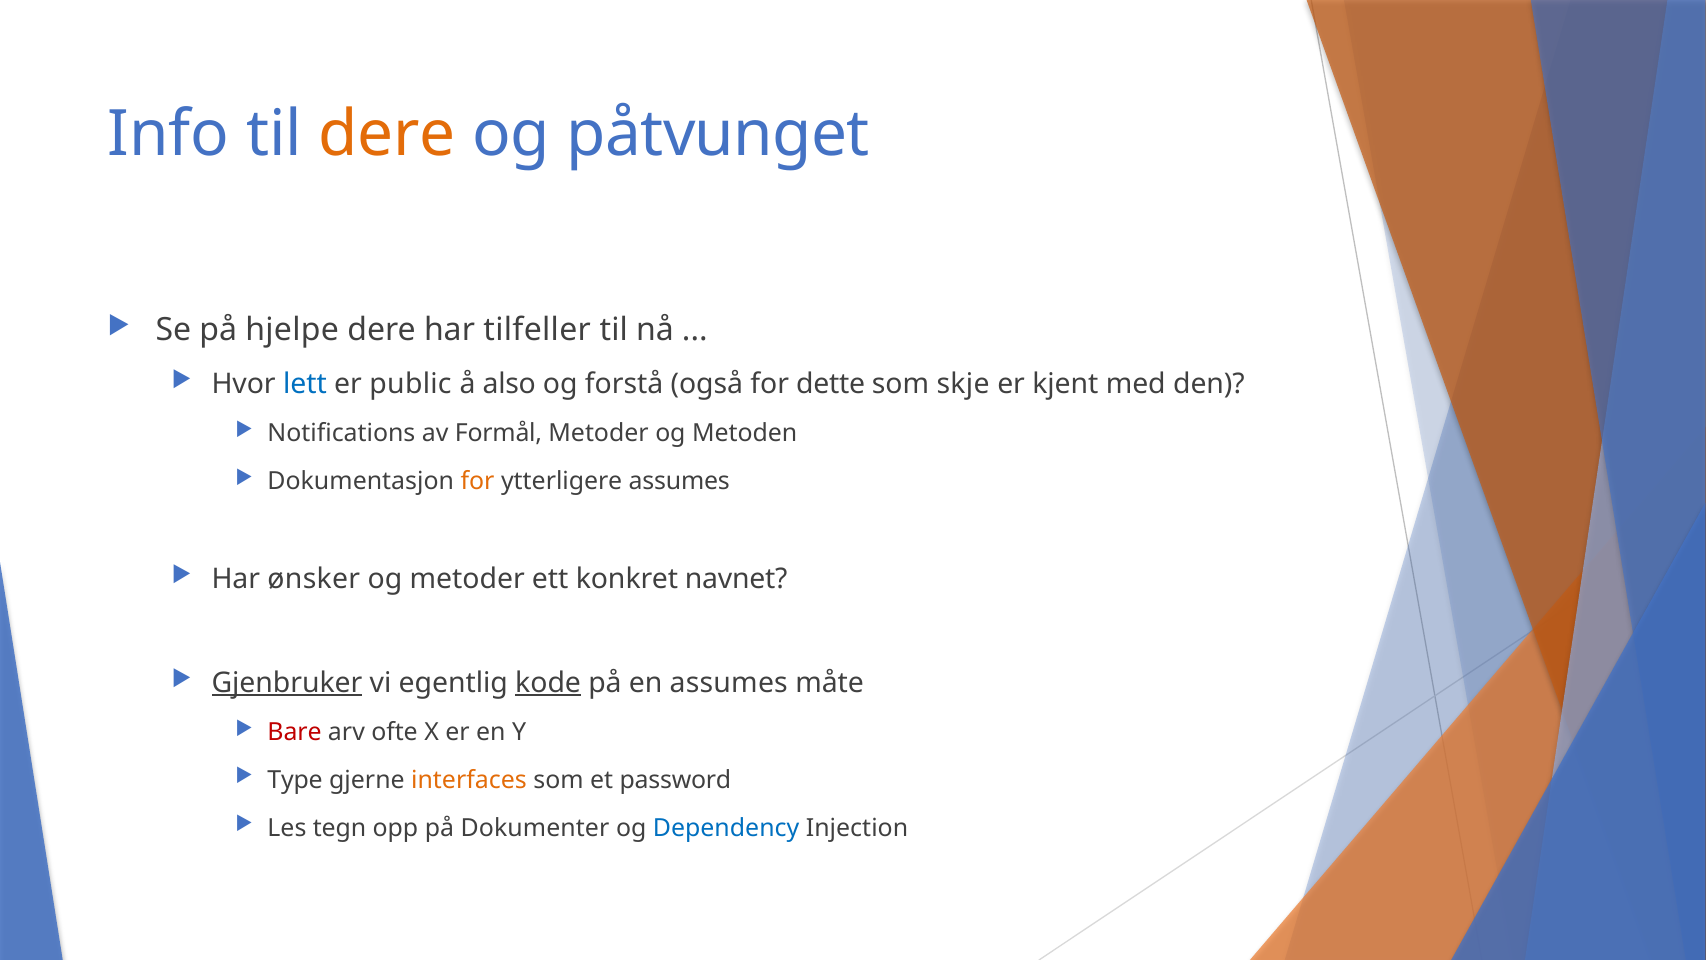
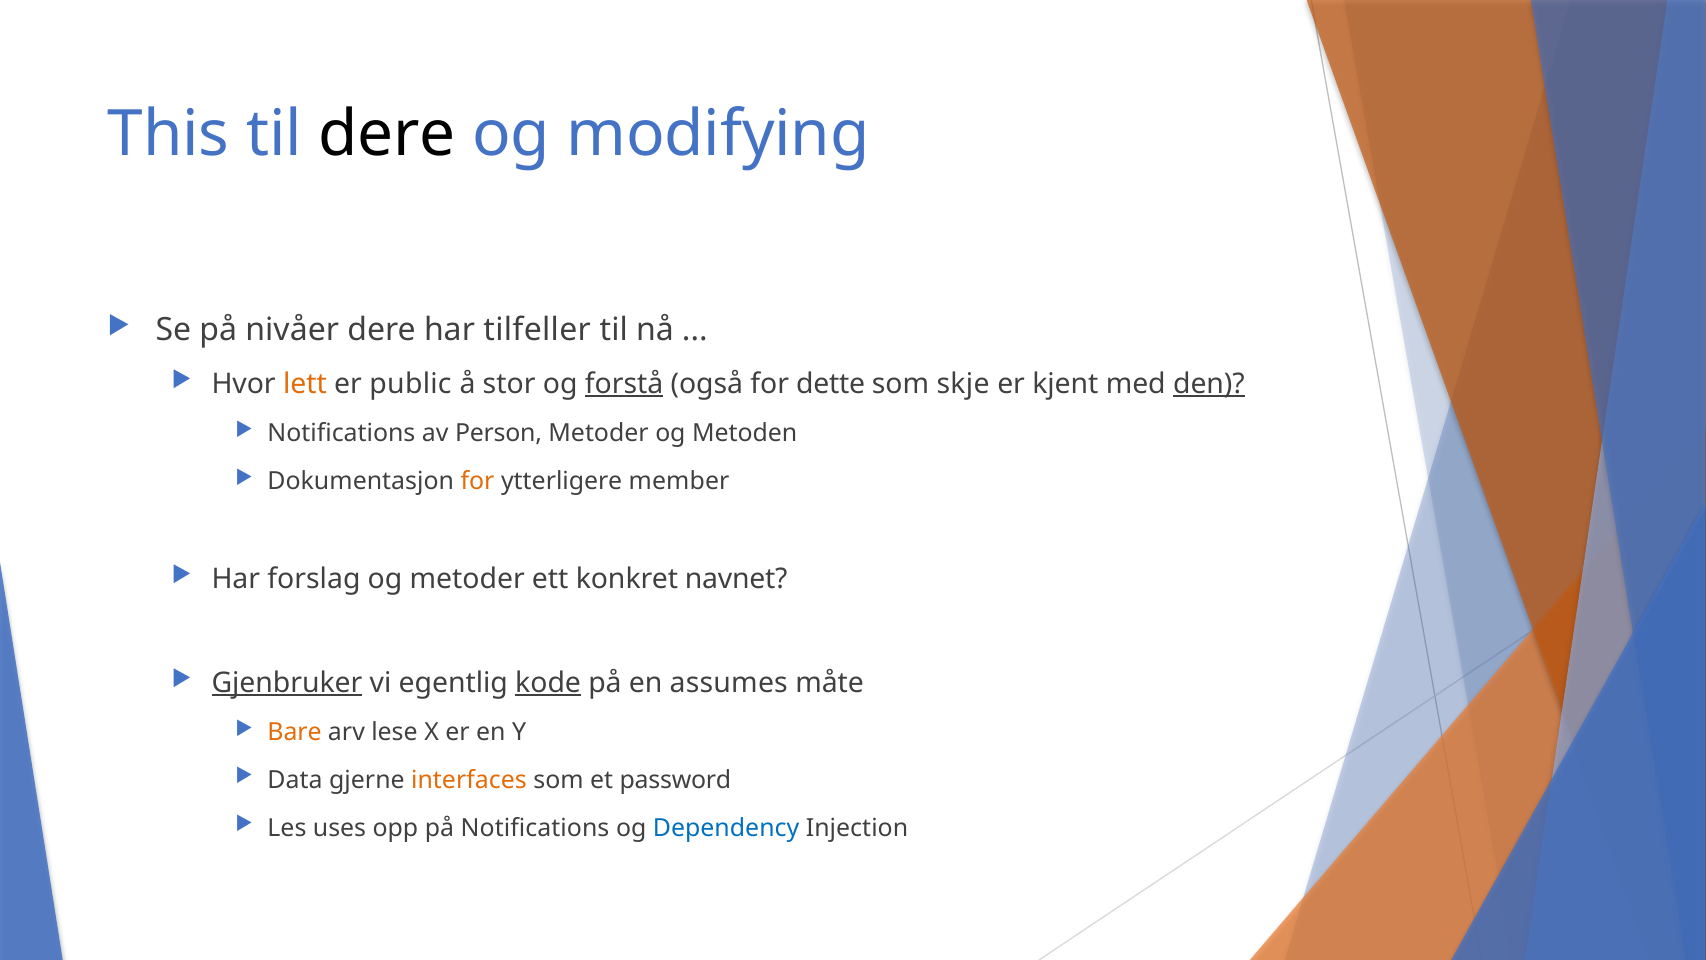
Info: Info -> This (169, 135)
dere colour: orange -> black (387, 135)
påtvunget: påtvunget -> modifying (718, 135)
hjelpe: hjelpe -> nivåer (292, 330)
lett colour: blue -> orange (305, 384)
also: also -> stor (509, 384)
forstå underline: none -> present (624, 384)
den underline: none -> present (1209, 384)
Formål: Formål -> Person (499, 433)
ytterligere assumes: assumes -> member (679, 481)
ønsker: ønsker -> forslag (314, 579)
Bare colour: red -> orange (295, 732)
ofte: ofte -> lese (394, 732)
Type: Type -> Data (295, 780)
tegn: tegn -> uses (339, 827)
på Dokumenter: Dokumenter -> Notifications (535, 827)
